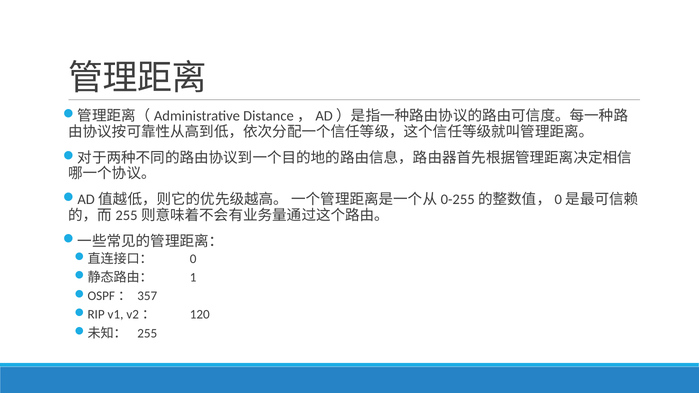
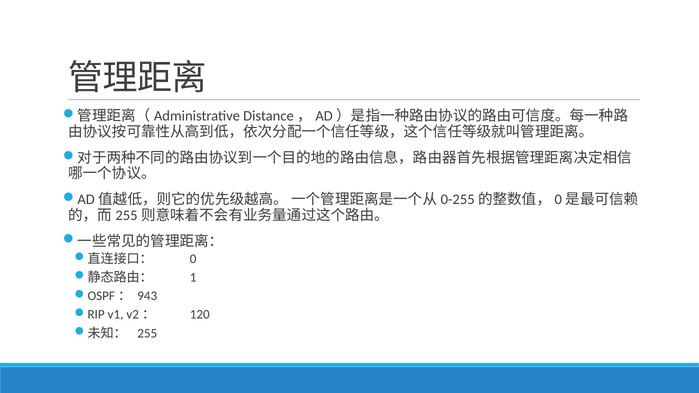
357: 357 -> 943 (147, 296)
